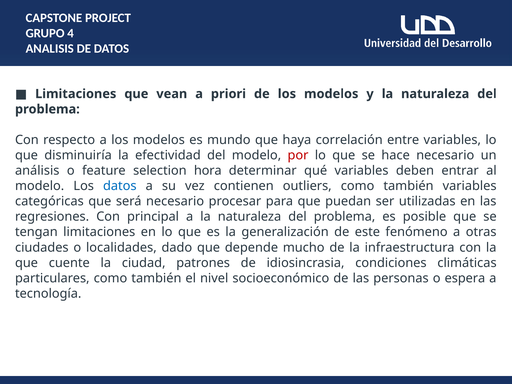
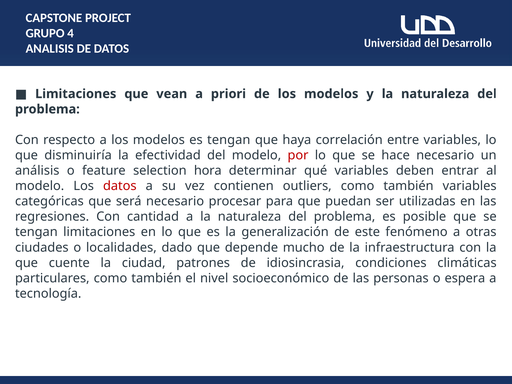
es mundo: mundo -> tengan (229, 140)
datos colour: blue -> red (120, 186)
principal: principal -> cantidad (153, 217)
